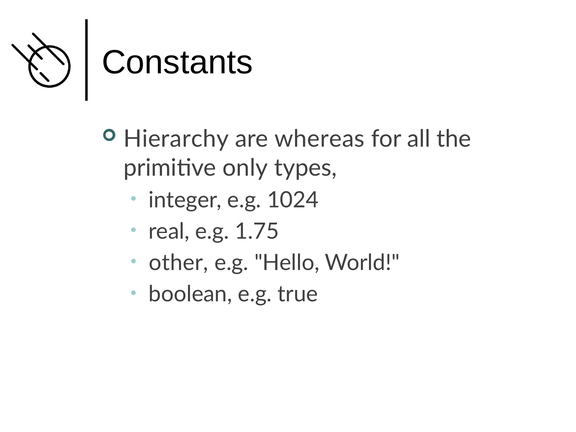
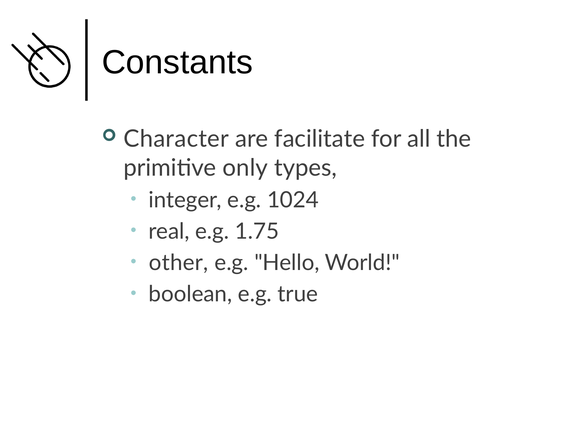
Hierarchy: Hierarchy -> Character (176, 139)
whereas: whereas -> facilitate (320, 139)
